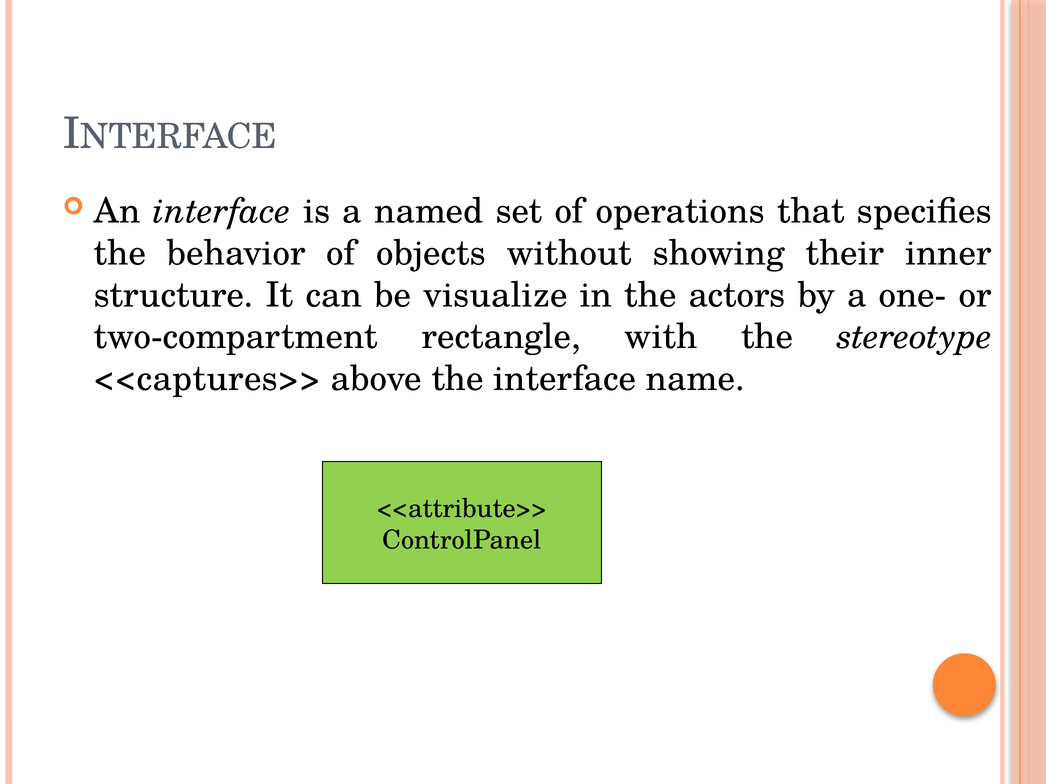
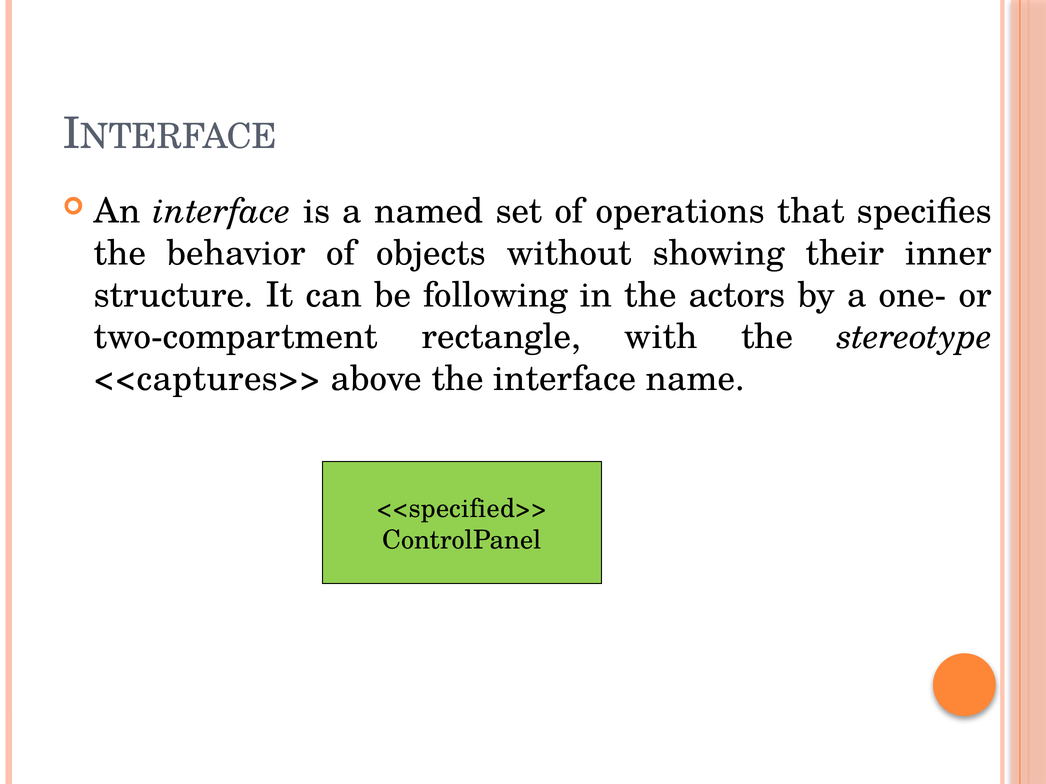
visualize: visualize -> following (495, 295)
<<attribute>>: <<attribute>> -> <<specified>> (462, 509)
